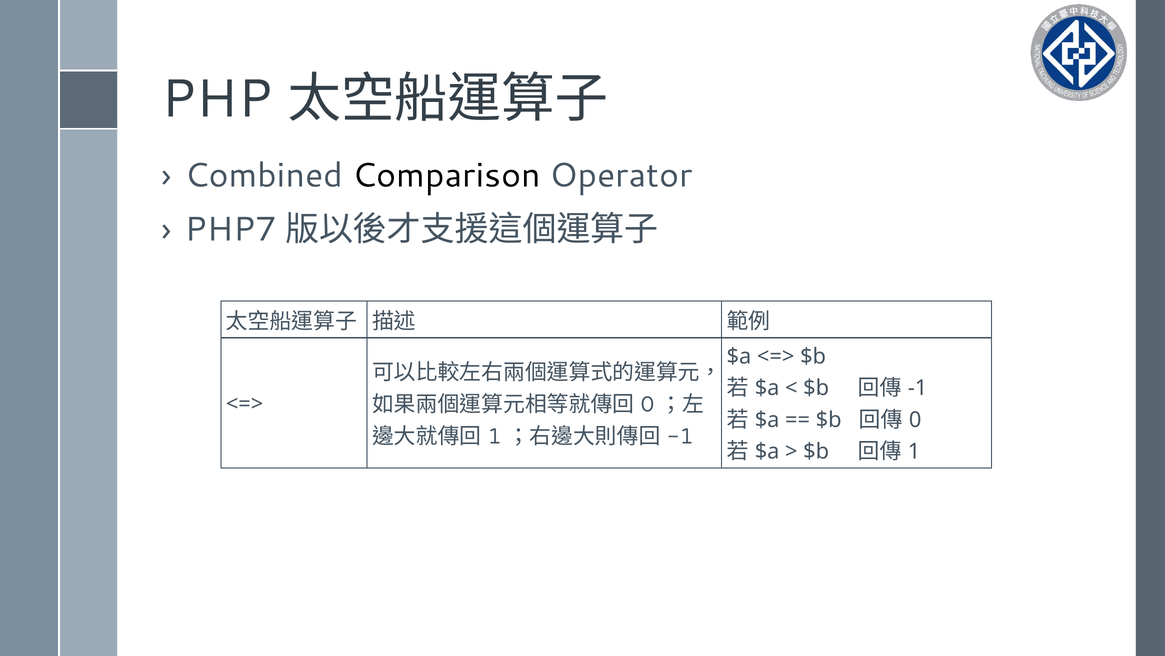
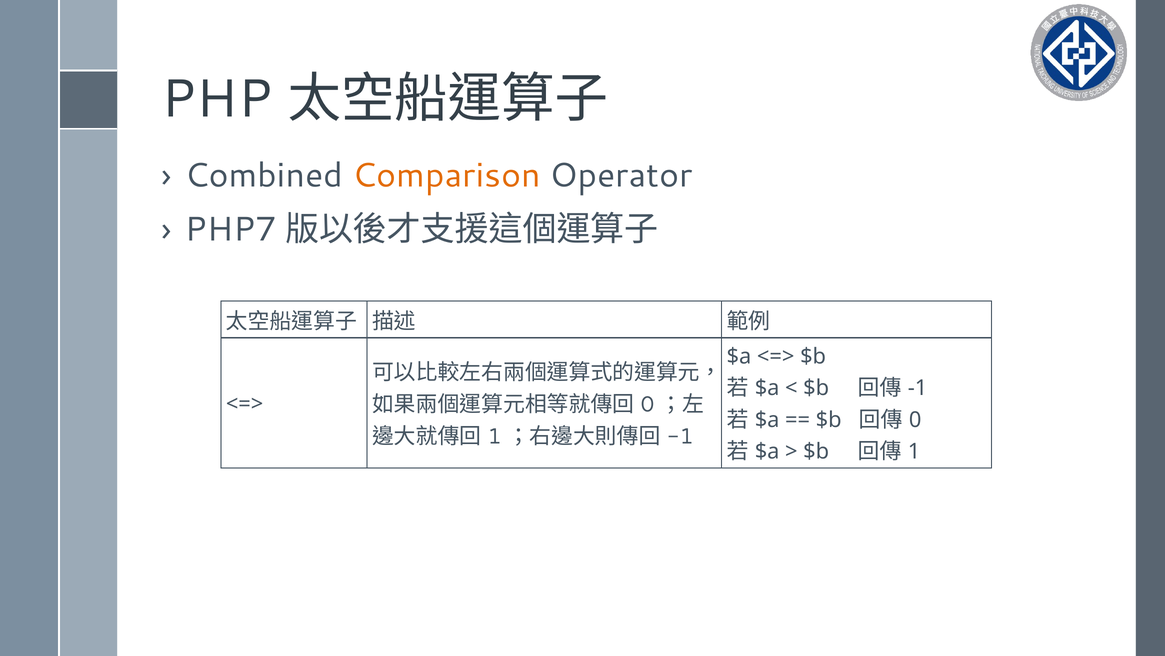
Comparison colour: black -> orange (446, 175)
